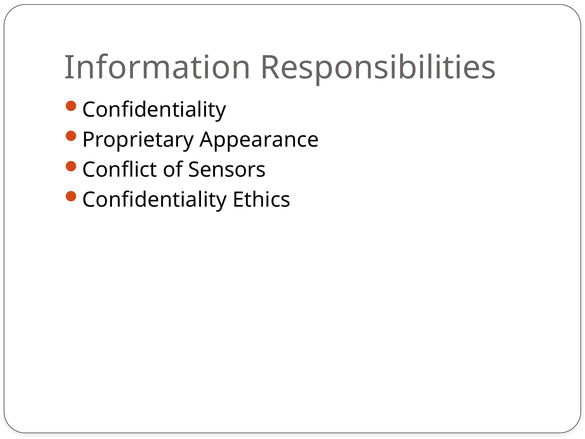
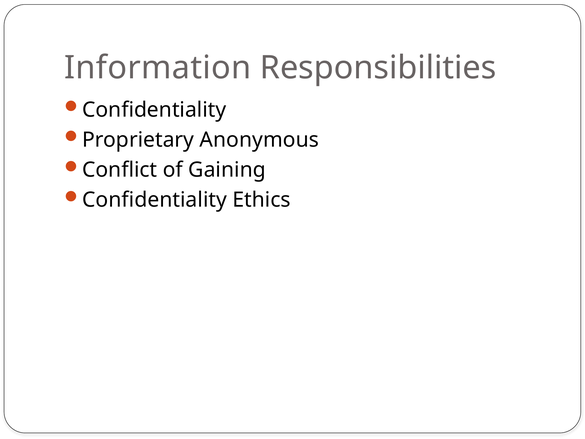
Appearance: Appearance -> Anonymous (259, 140)
Sensors: Sensors -> Gaining (227, 170)
